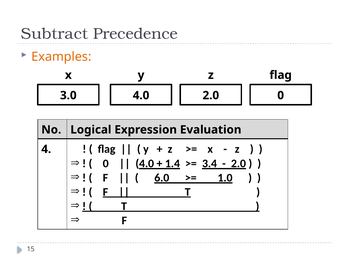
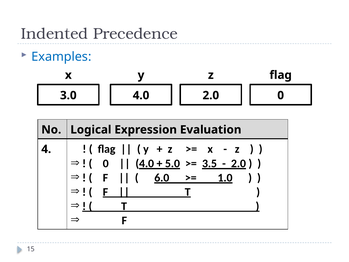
Subtract: Subtract -> Indented (54, 34)
Examples colour: orange -> blue (61, 57)
1.4: 1.4 -> 5.0 (172, 163)
3.4: 3.4 -> 3.5 (209, 163)
